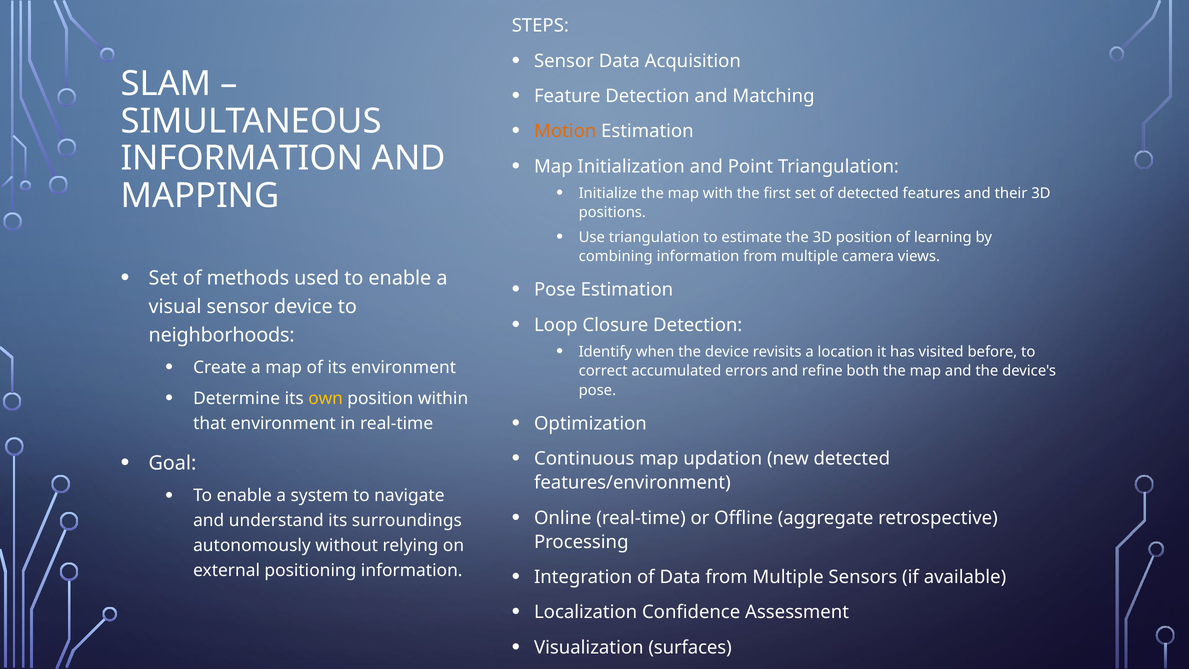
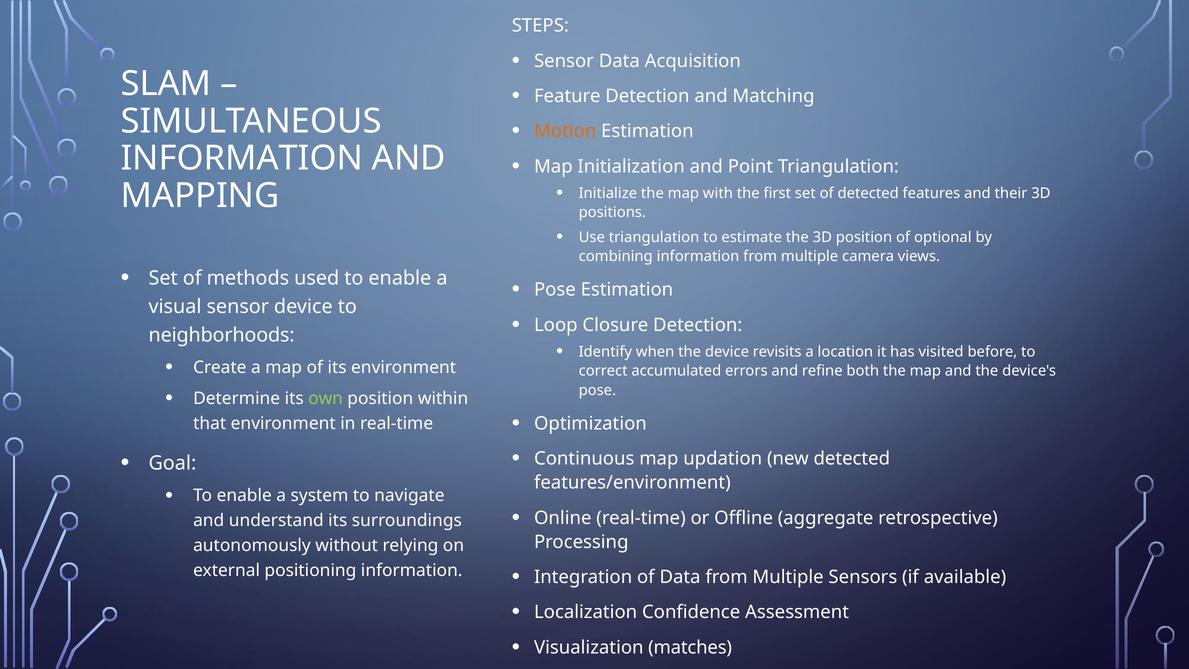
learning: learning -> optional (943, 237)
own colour: yellow -> light green (326, 399)
surfaces: surfaces -> matches (690, 647)
